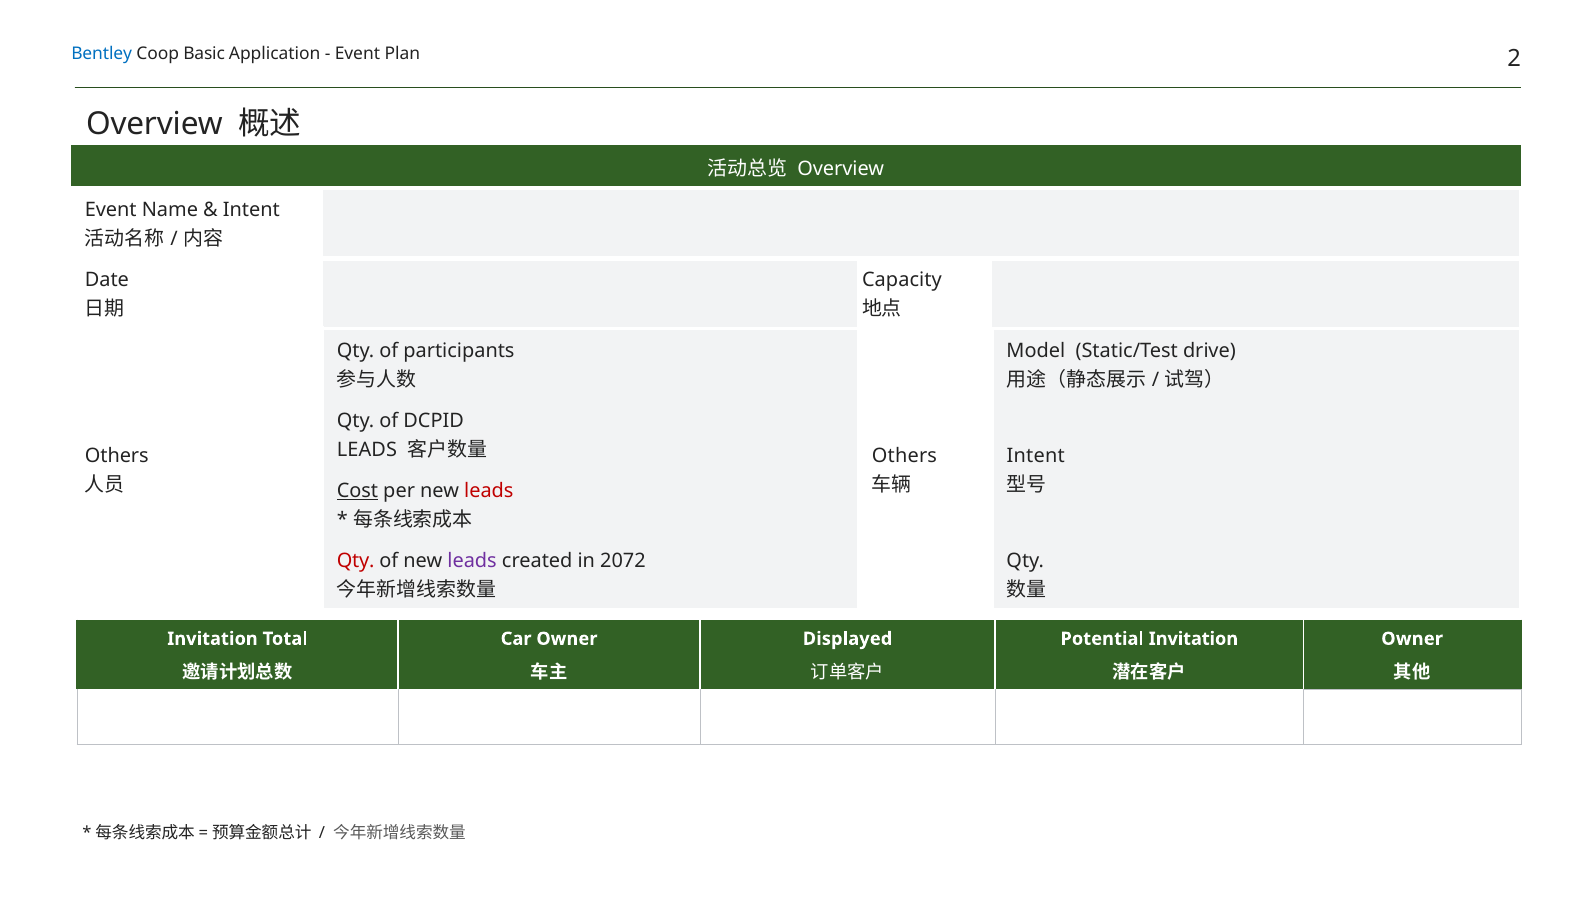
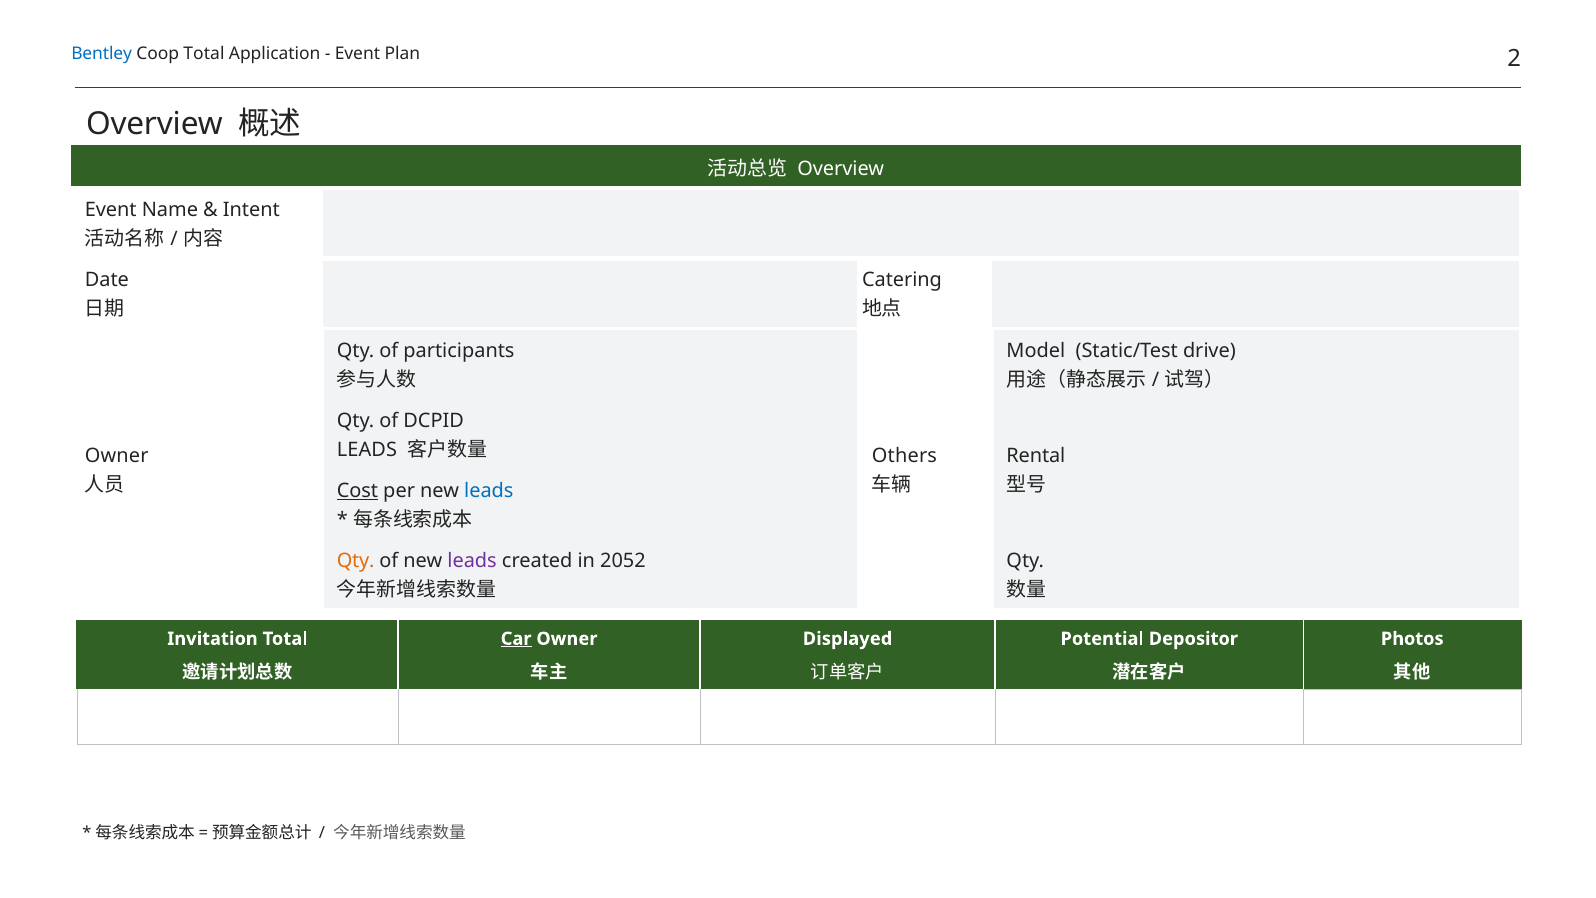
Coop Basic: Basic -> Total (204, 54)
Capacity: Capacity -> Catering (902, 280)
Intent: Intent -> Rental (1036, 456)
Others: Others -> Owner (117, 456)
leads colour: red -> blue (489, 491)
Qty colour: red -> orange (356, 561)
2072: 2072 -> 2052 (623, 561)
Car underline: none -> present (516, 639)
Potential Invitation: Invitation -> Depositor (1193, 639)
Owner: Owner -> Photos (1412, 639)
